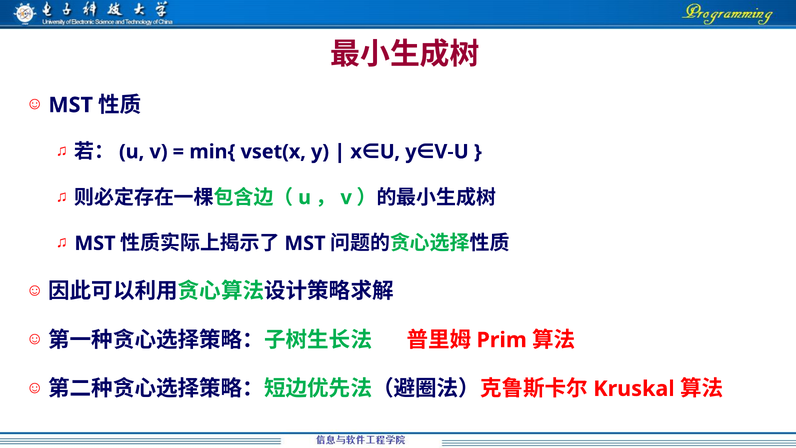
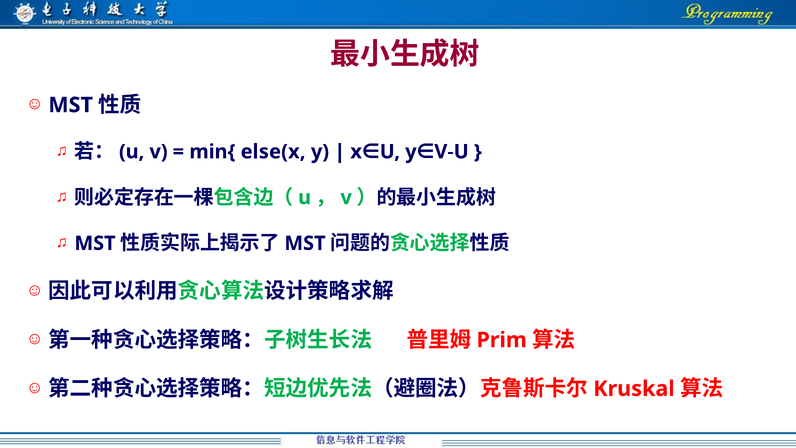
vset(x: vset(x -> else(x (273, 152)
